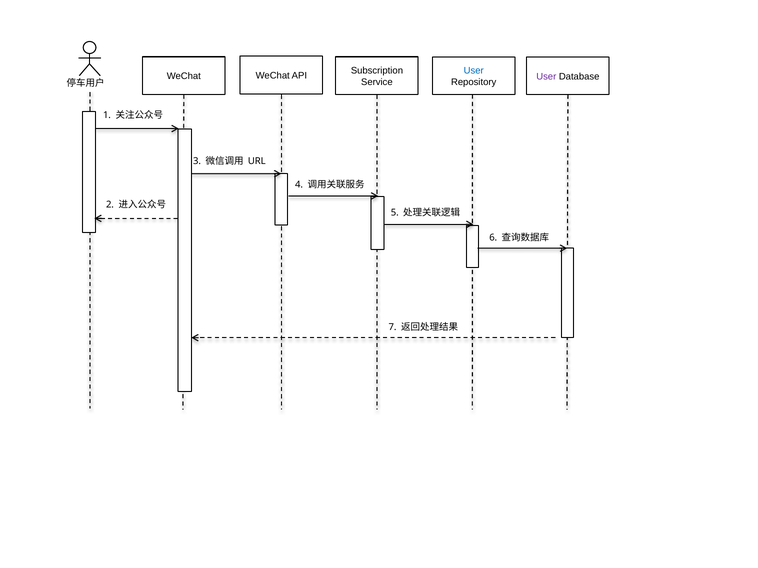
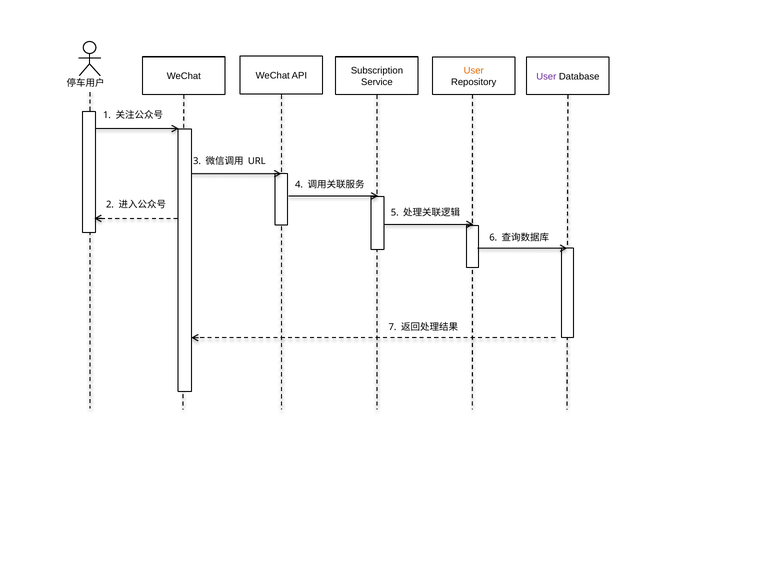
User colour: blue -> orange (474, 71)
